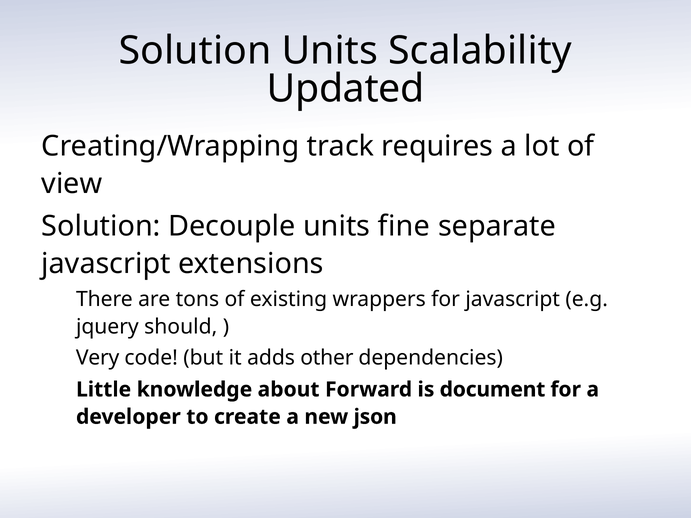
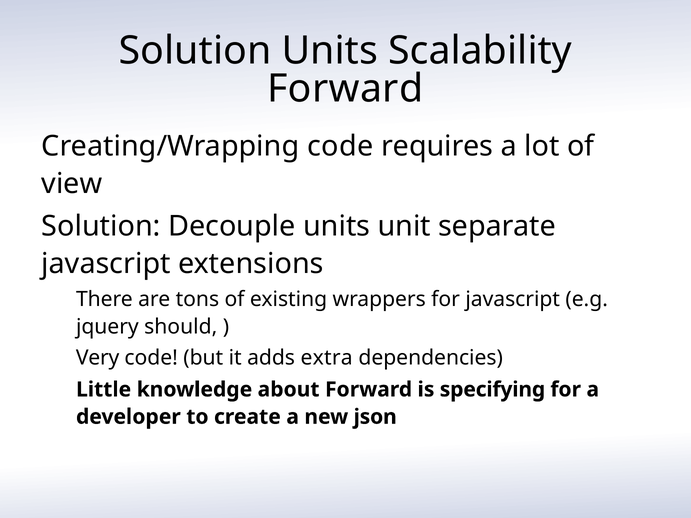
Updated: Updated -> Forward (345, 89)
Creating/Wrapping track: track -> code (340, 146)
fine: fine -> unit (404, 227)
other: other -> extra (327, 358)
document: document -> specifying (492, 390)
